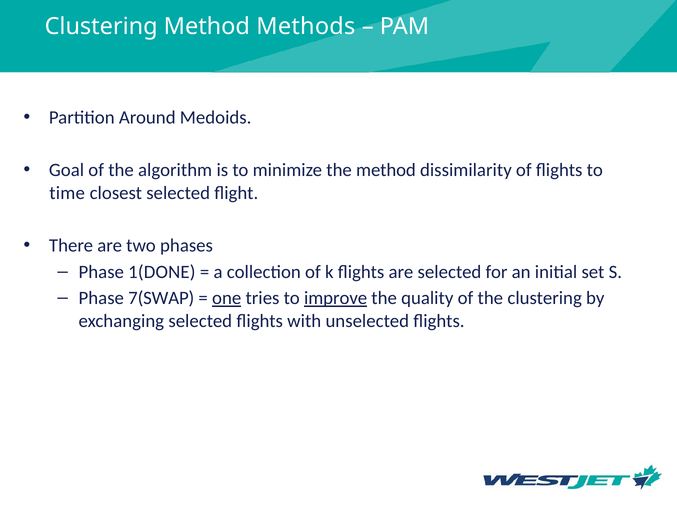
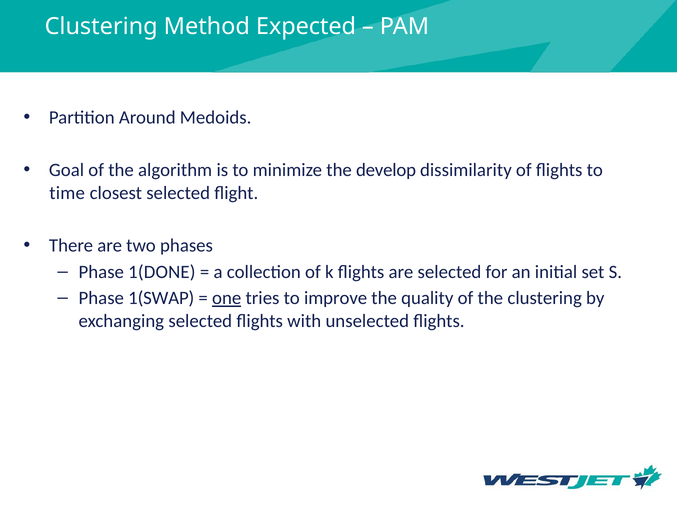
Methods: Methods -> Expected (306, 27)
the method: method -> develop (386, 170)
7(SWAP: 7(SWAP -> 1(SWAP (161, 298)
improve underline: present -> none (336, 298)
